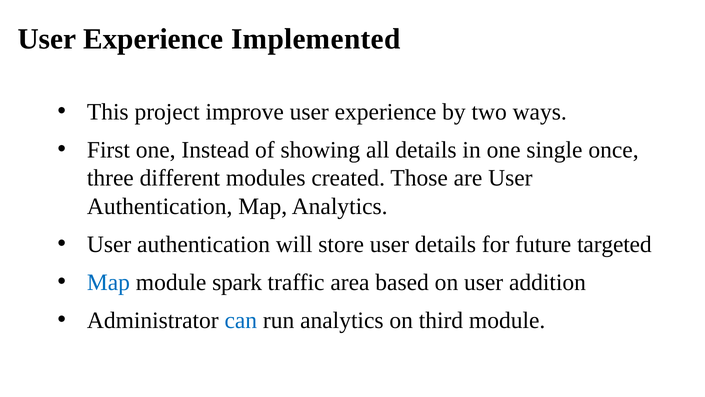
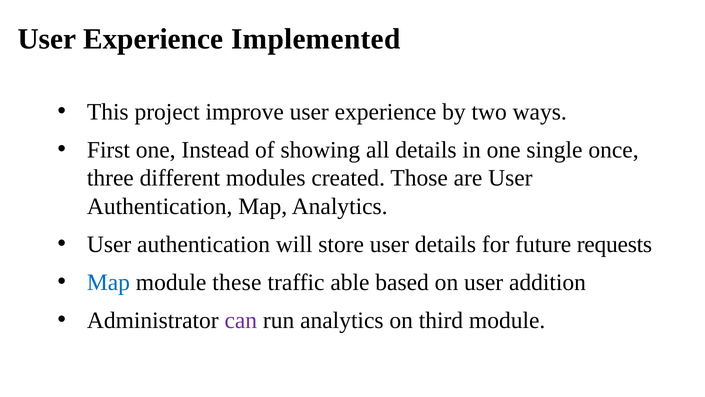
targeted: targeted -> requests (614, 244)
spark: spark -> these (237, 282)
area: area -> able (350, 282)
can colour: blue -> purple (241, 320)
